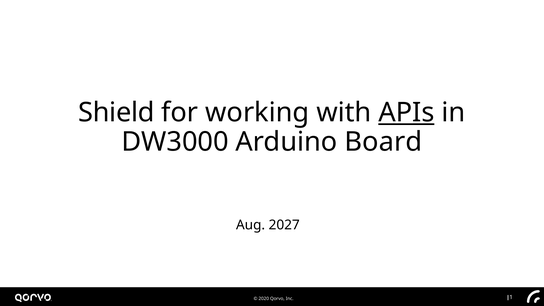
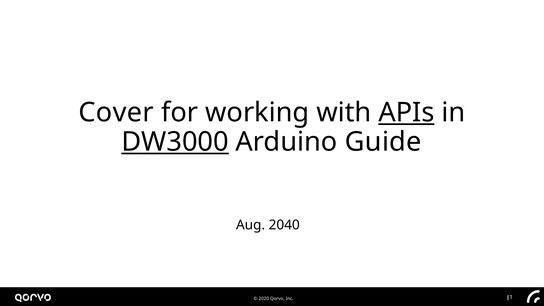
Shield: Shield -> Cover (116, 112)
DW3000 underline: none -> present (175, 142)
Board: Board -> Guide (383, 142)
2027: 2027 -> 2040 (284, 225)
